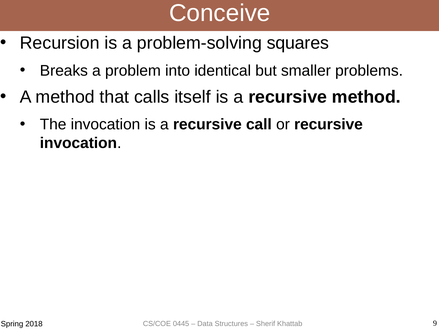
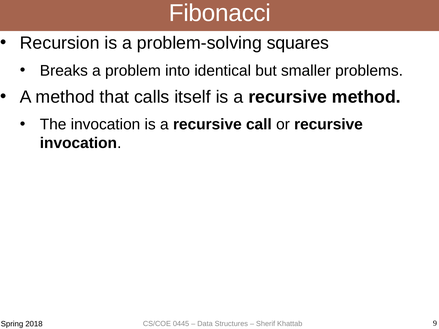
Conceive: Conceive -> Fibonacci (220, 13)
